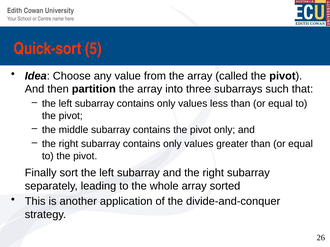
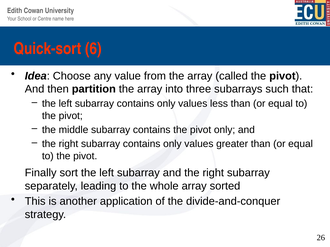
5: 5 -> 6 (93, 49)
